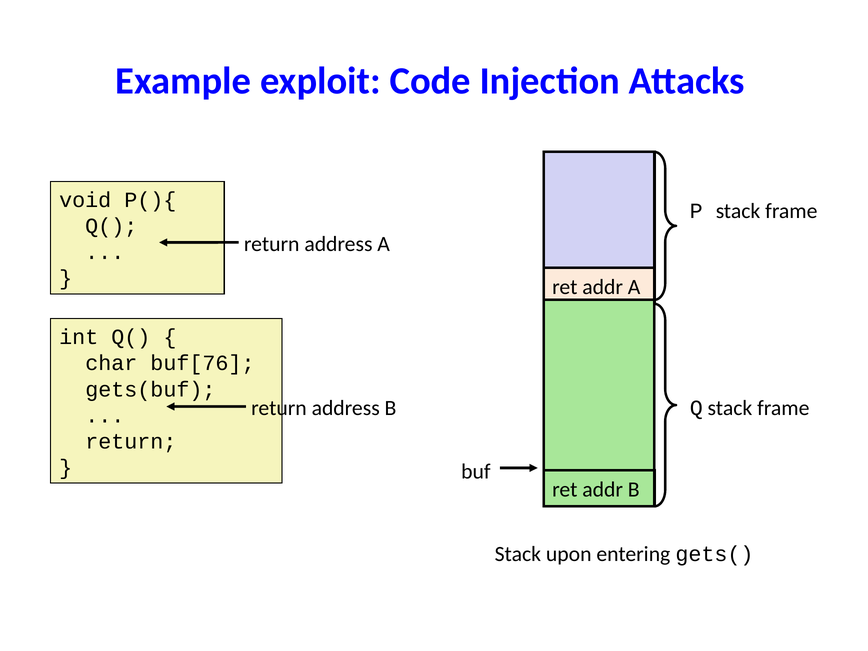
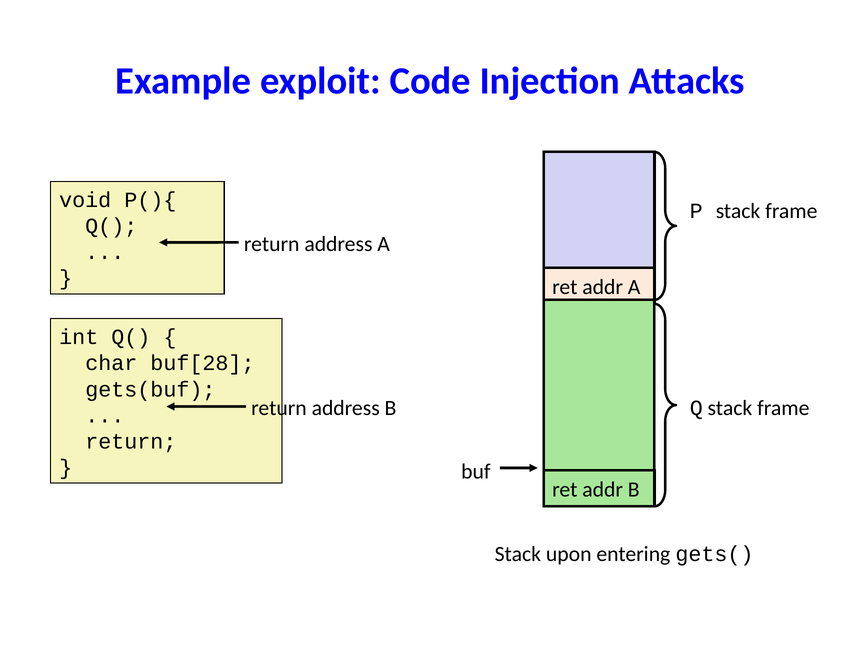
buf[76: buf[76 -> buf[28 (202, 363)
